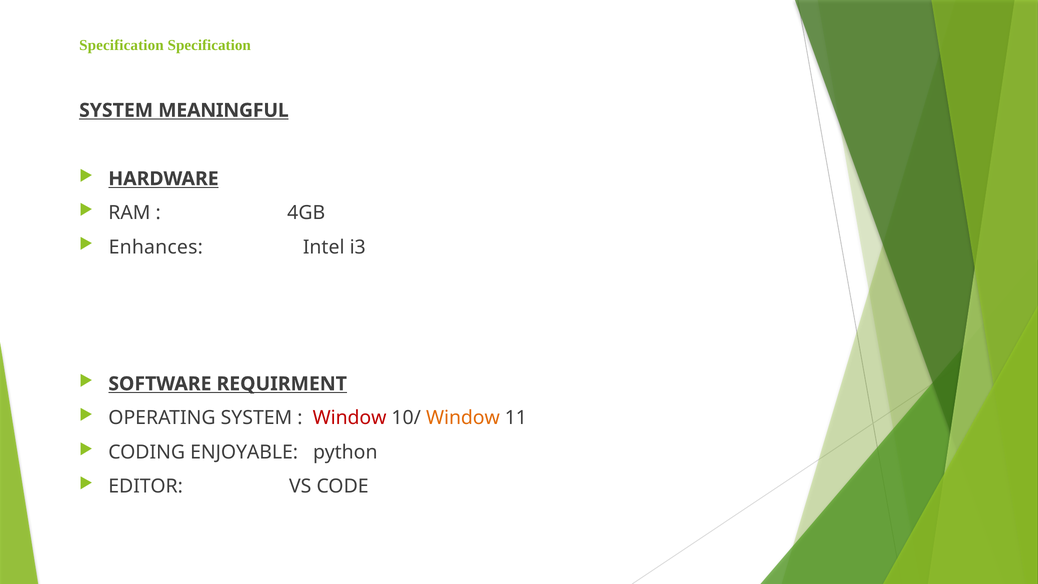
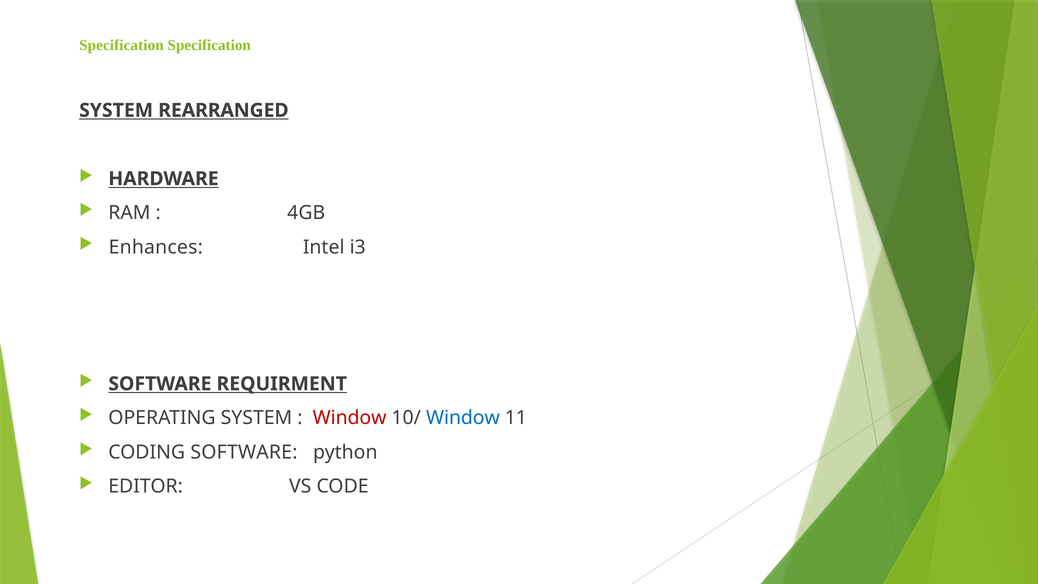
MEANINGFUL: MEANINGFUL -> REARRANGED (223, 110)
Window colour: orange -> blue (463, 418)
CODING ENJOYABLE: ENJOYABLE -> SOFTWARE (244, 452)
